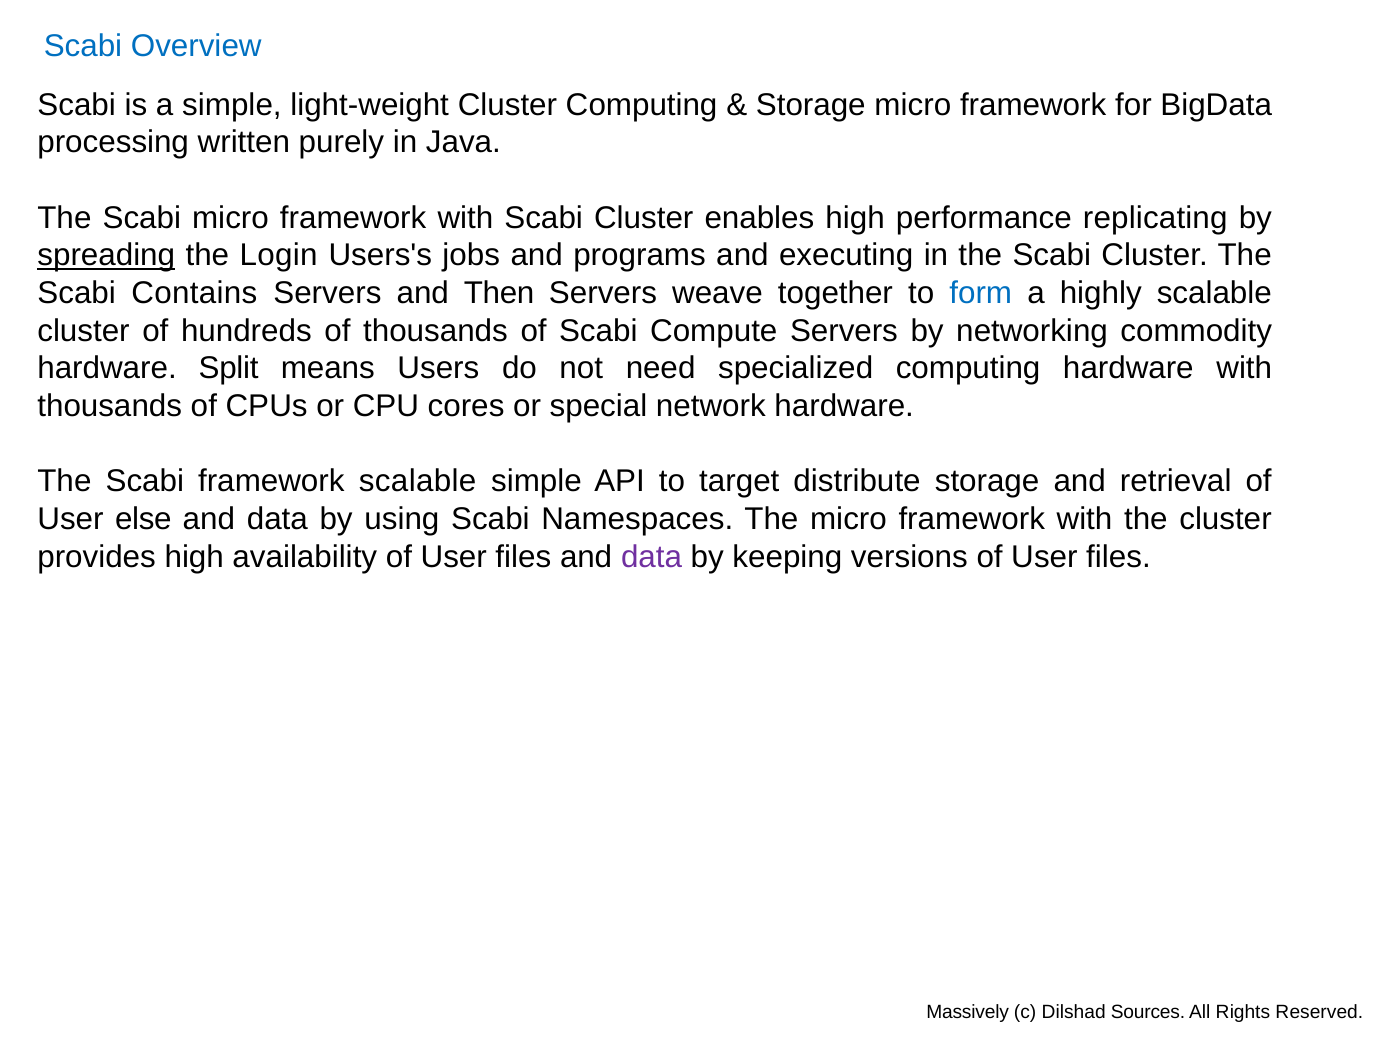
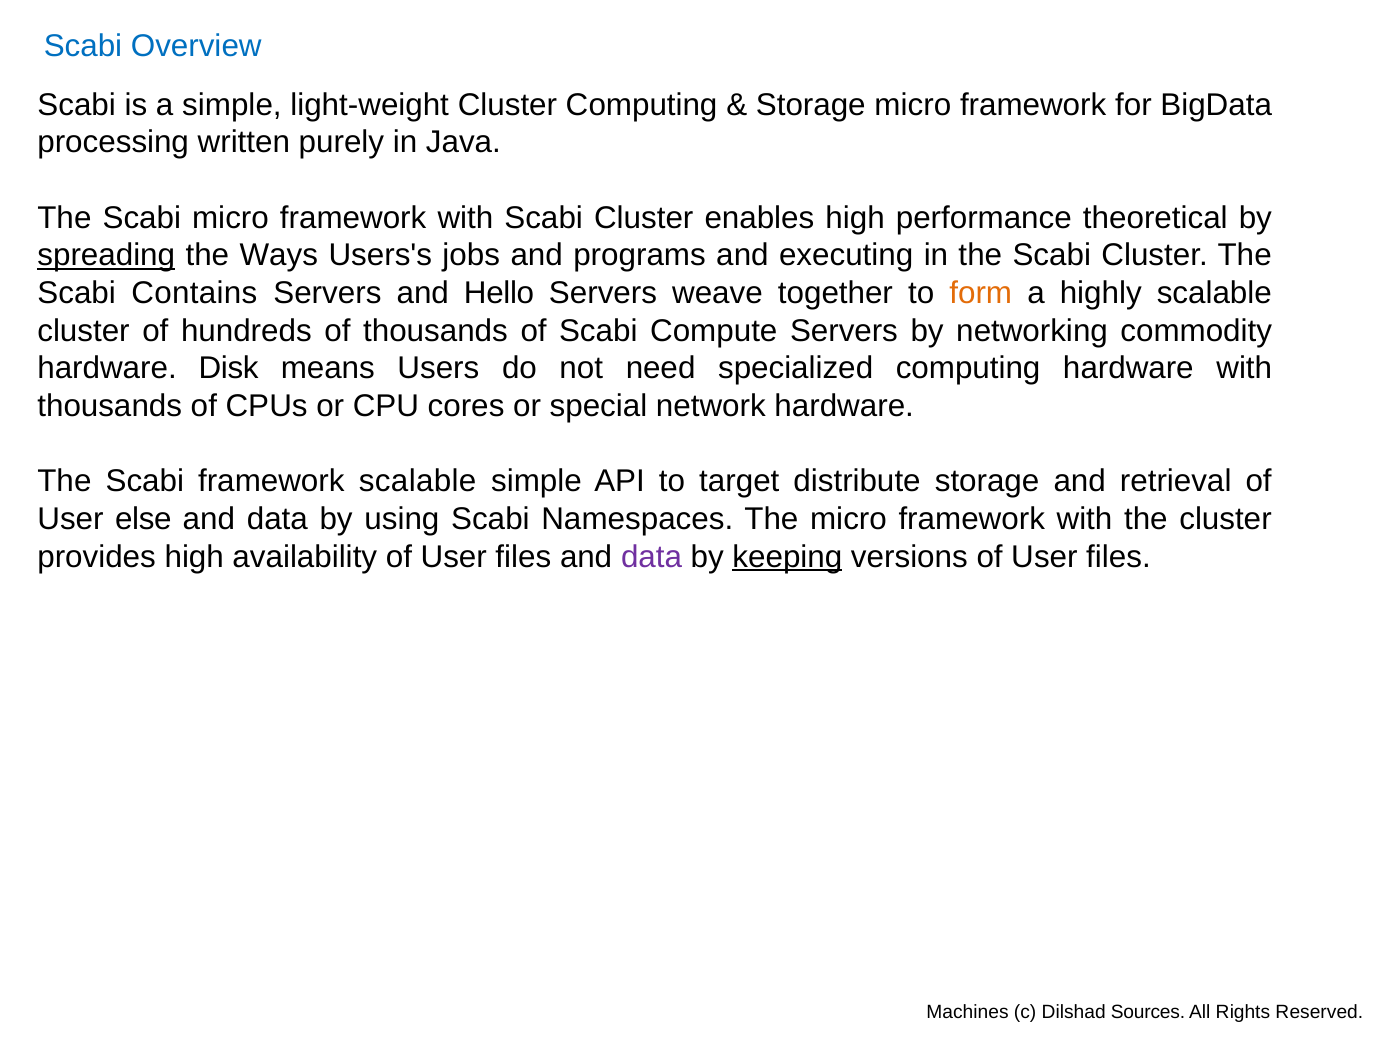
replicating: replicating -> theoretical (1155, 218)
Login: Login -> Ways (279, 255)
Then: Then -> Hello (499, 293)
form colour: blue -> orange (981, 293)
Split: Split -> Disk (229, 368)
keeping underline: none -> present (787, 557)
Massively: Massively -> Machines (968, 1012)
